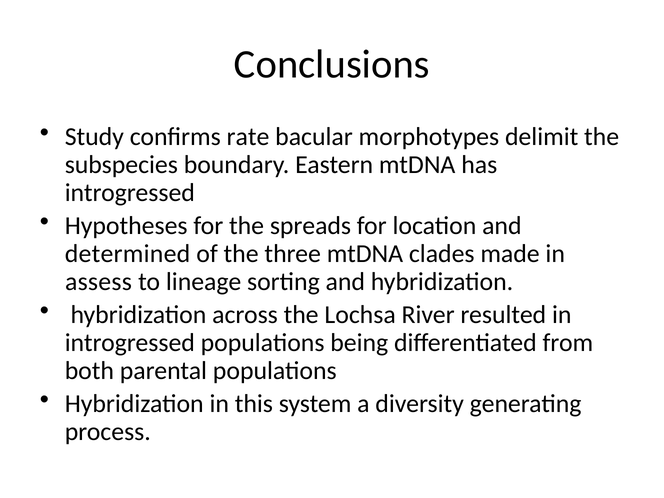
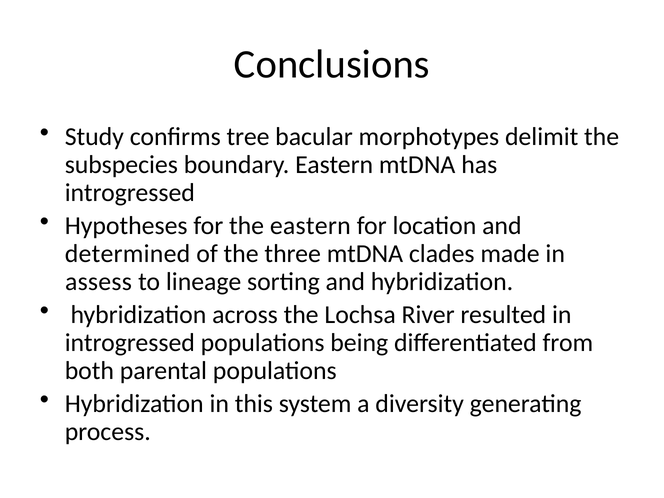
rate: rate -> tree (248, 137)
the spreads: spreads -> eastern (310, 226)
